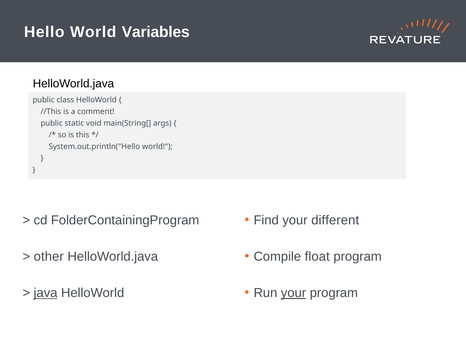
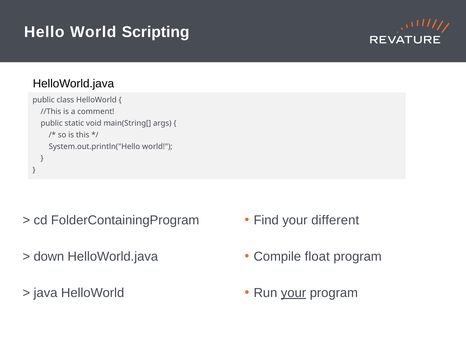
Variables: Variables -> Scripting (156, 32)
other: other -> down (49, 256)
java underline: present -> none (46, 293)
